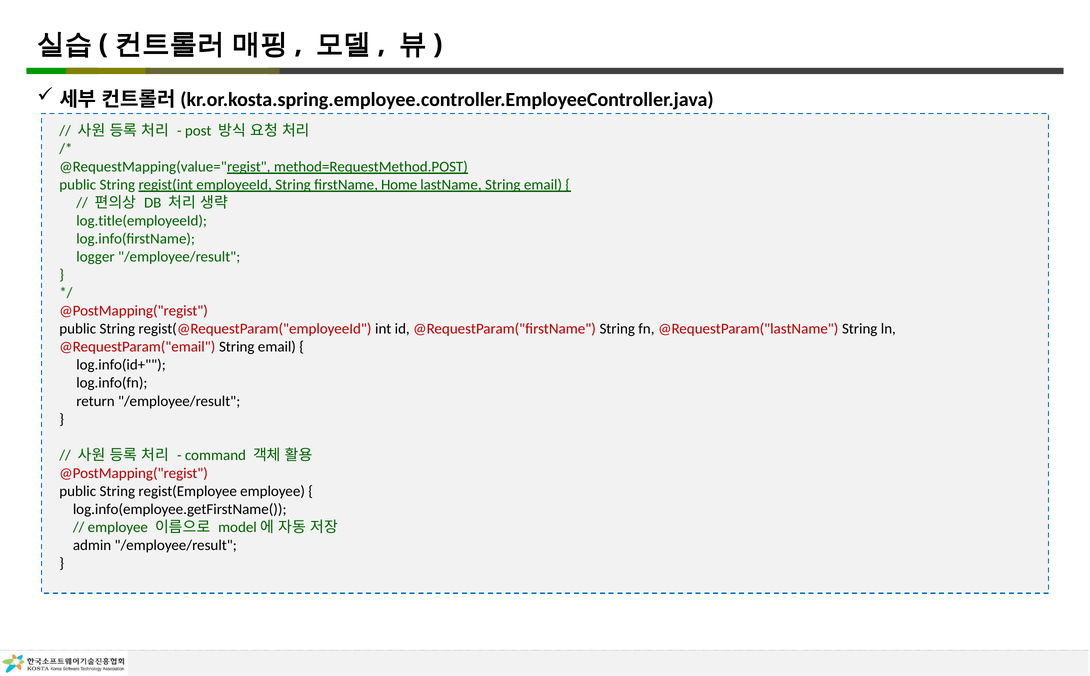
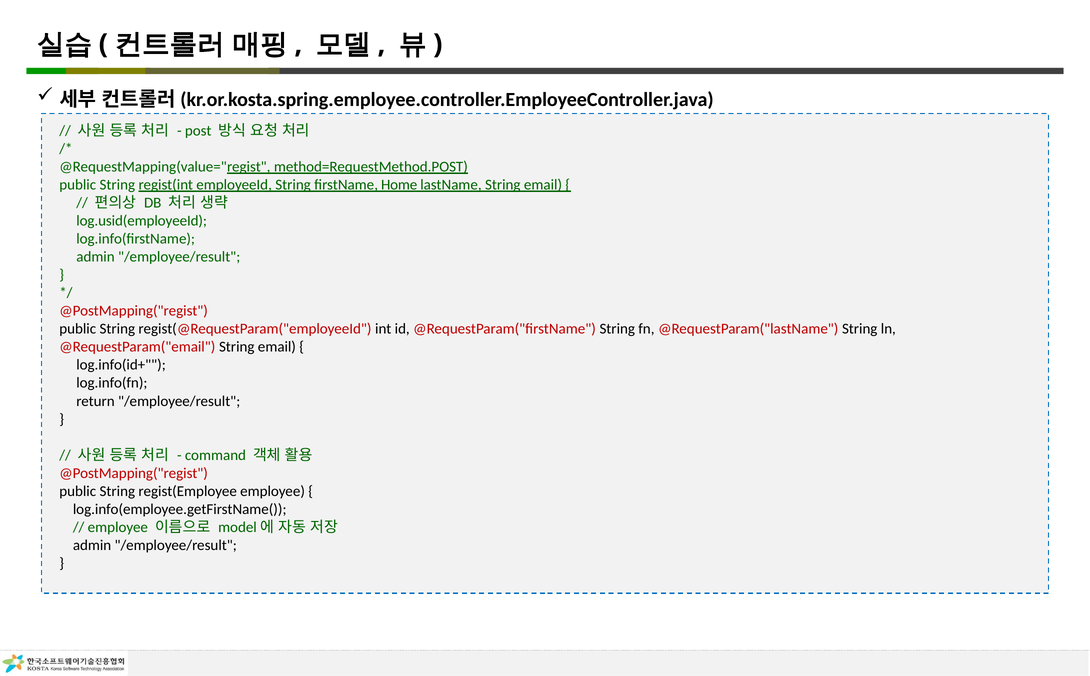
log.title(employeeId: log.title(employeeId -> log.usid(employeeId (142, 221)
logger: logger -> admin (96, 257)
